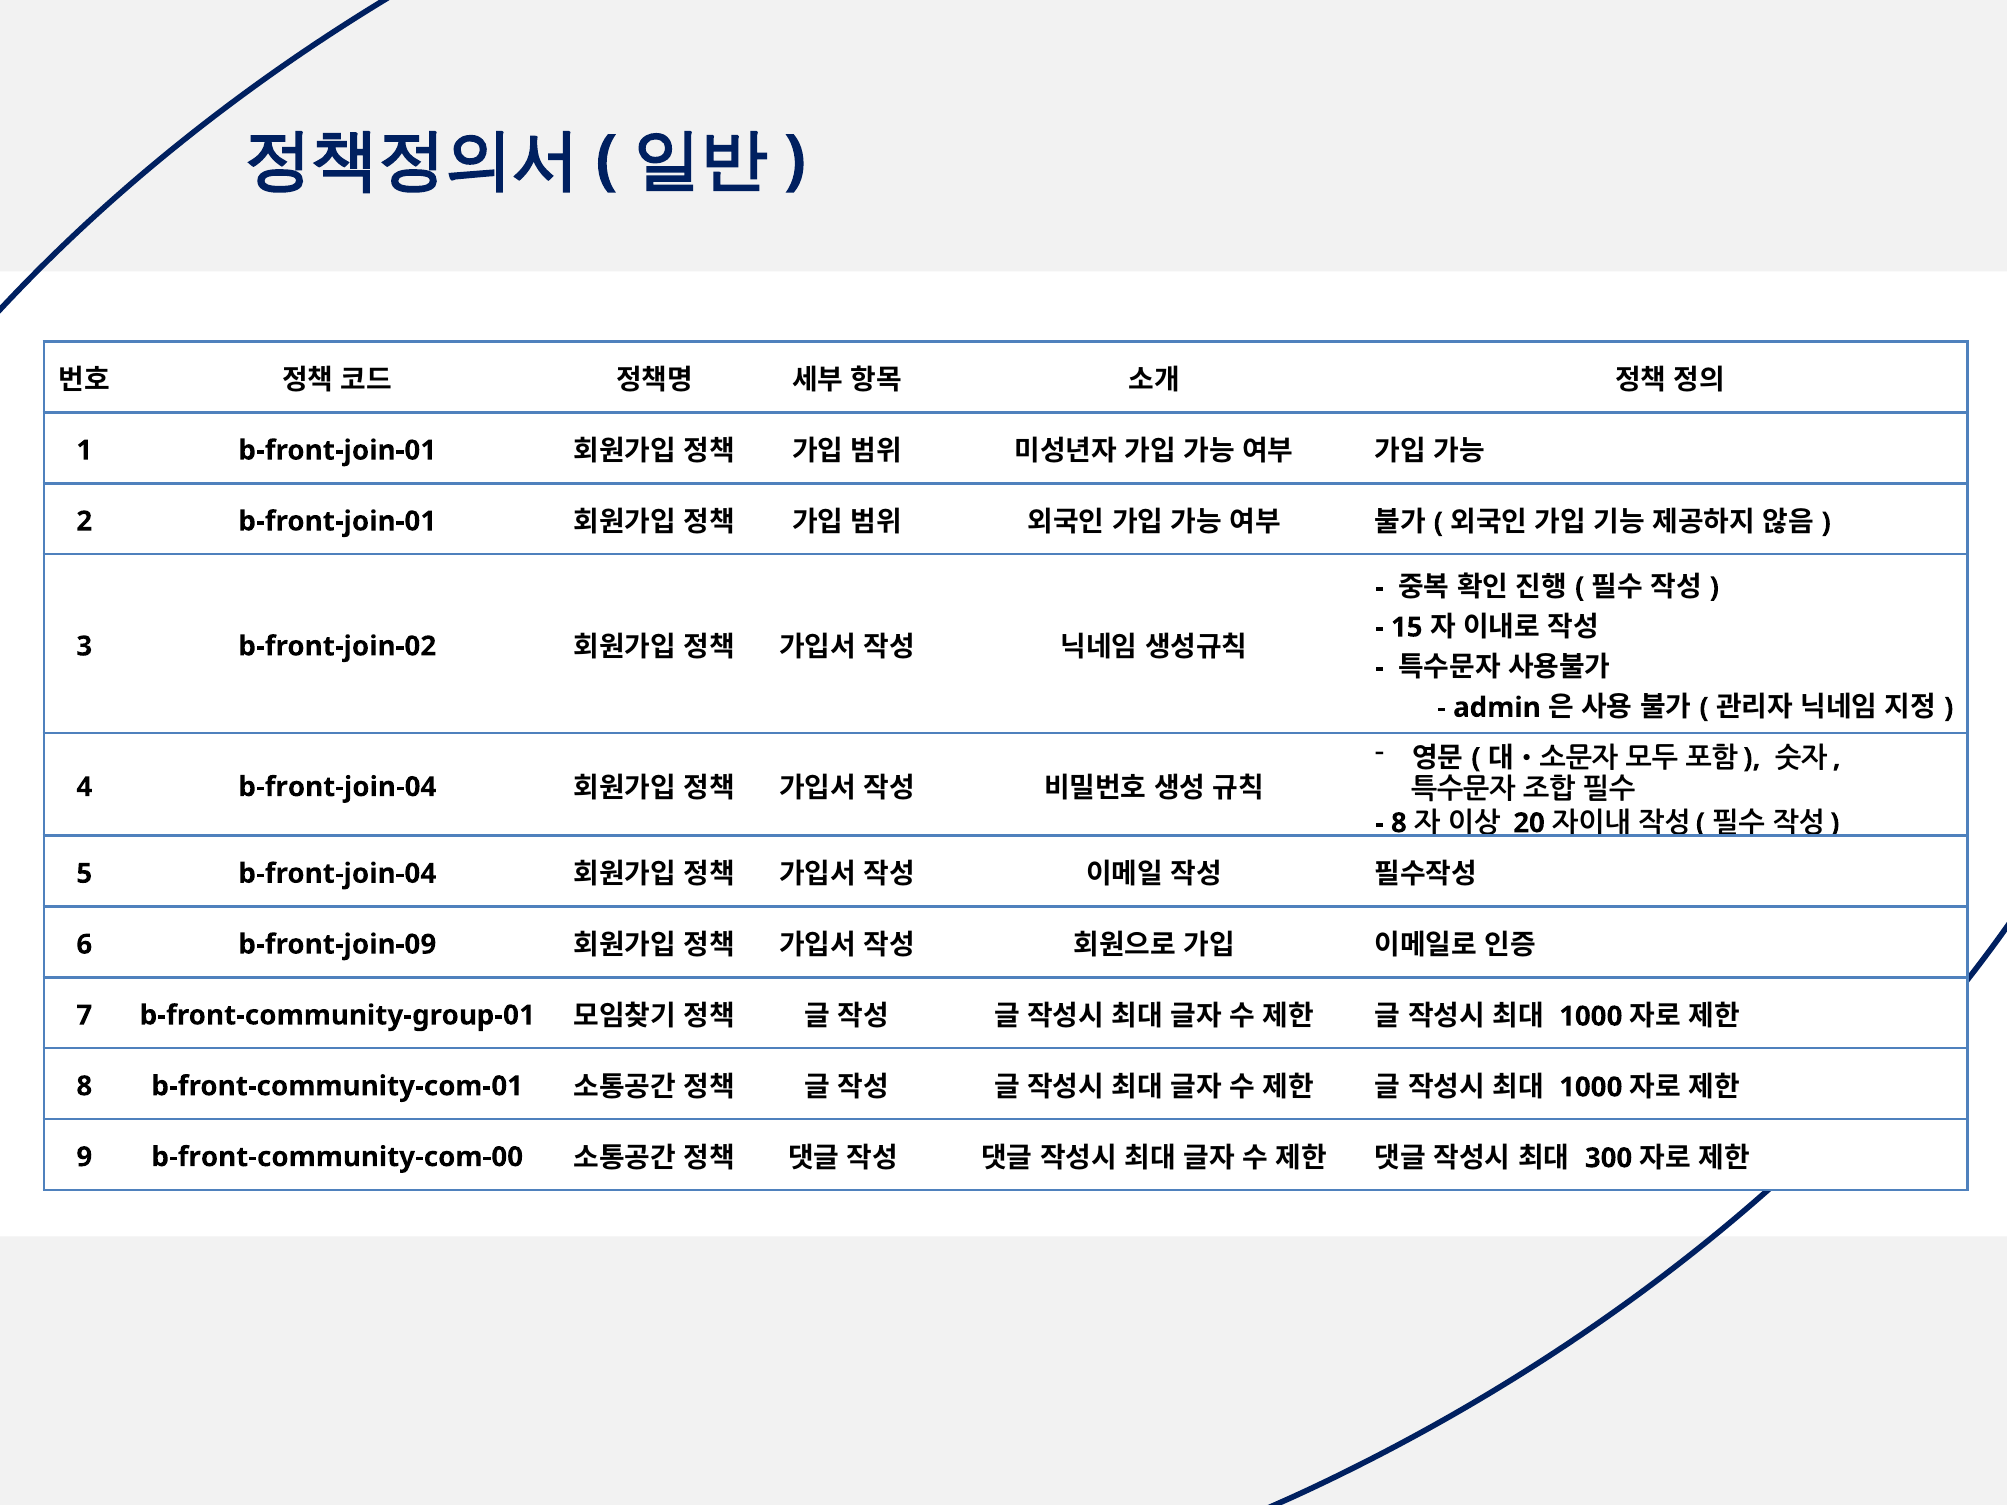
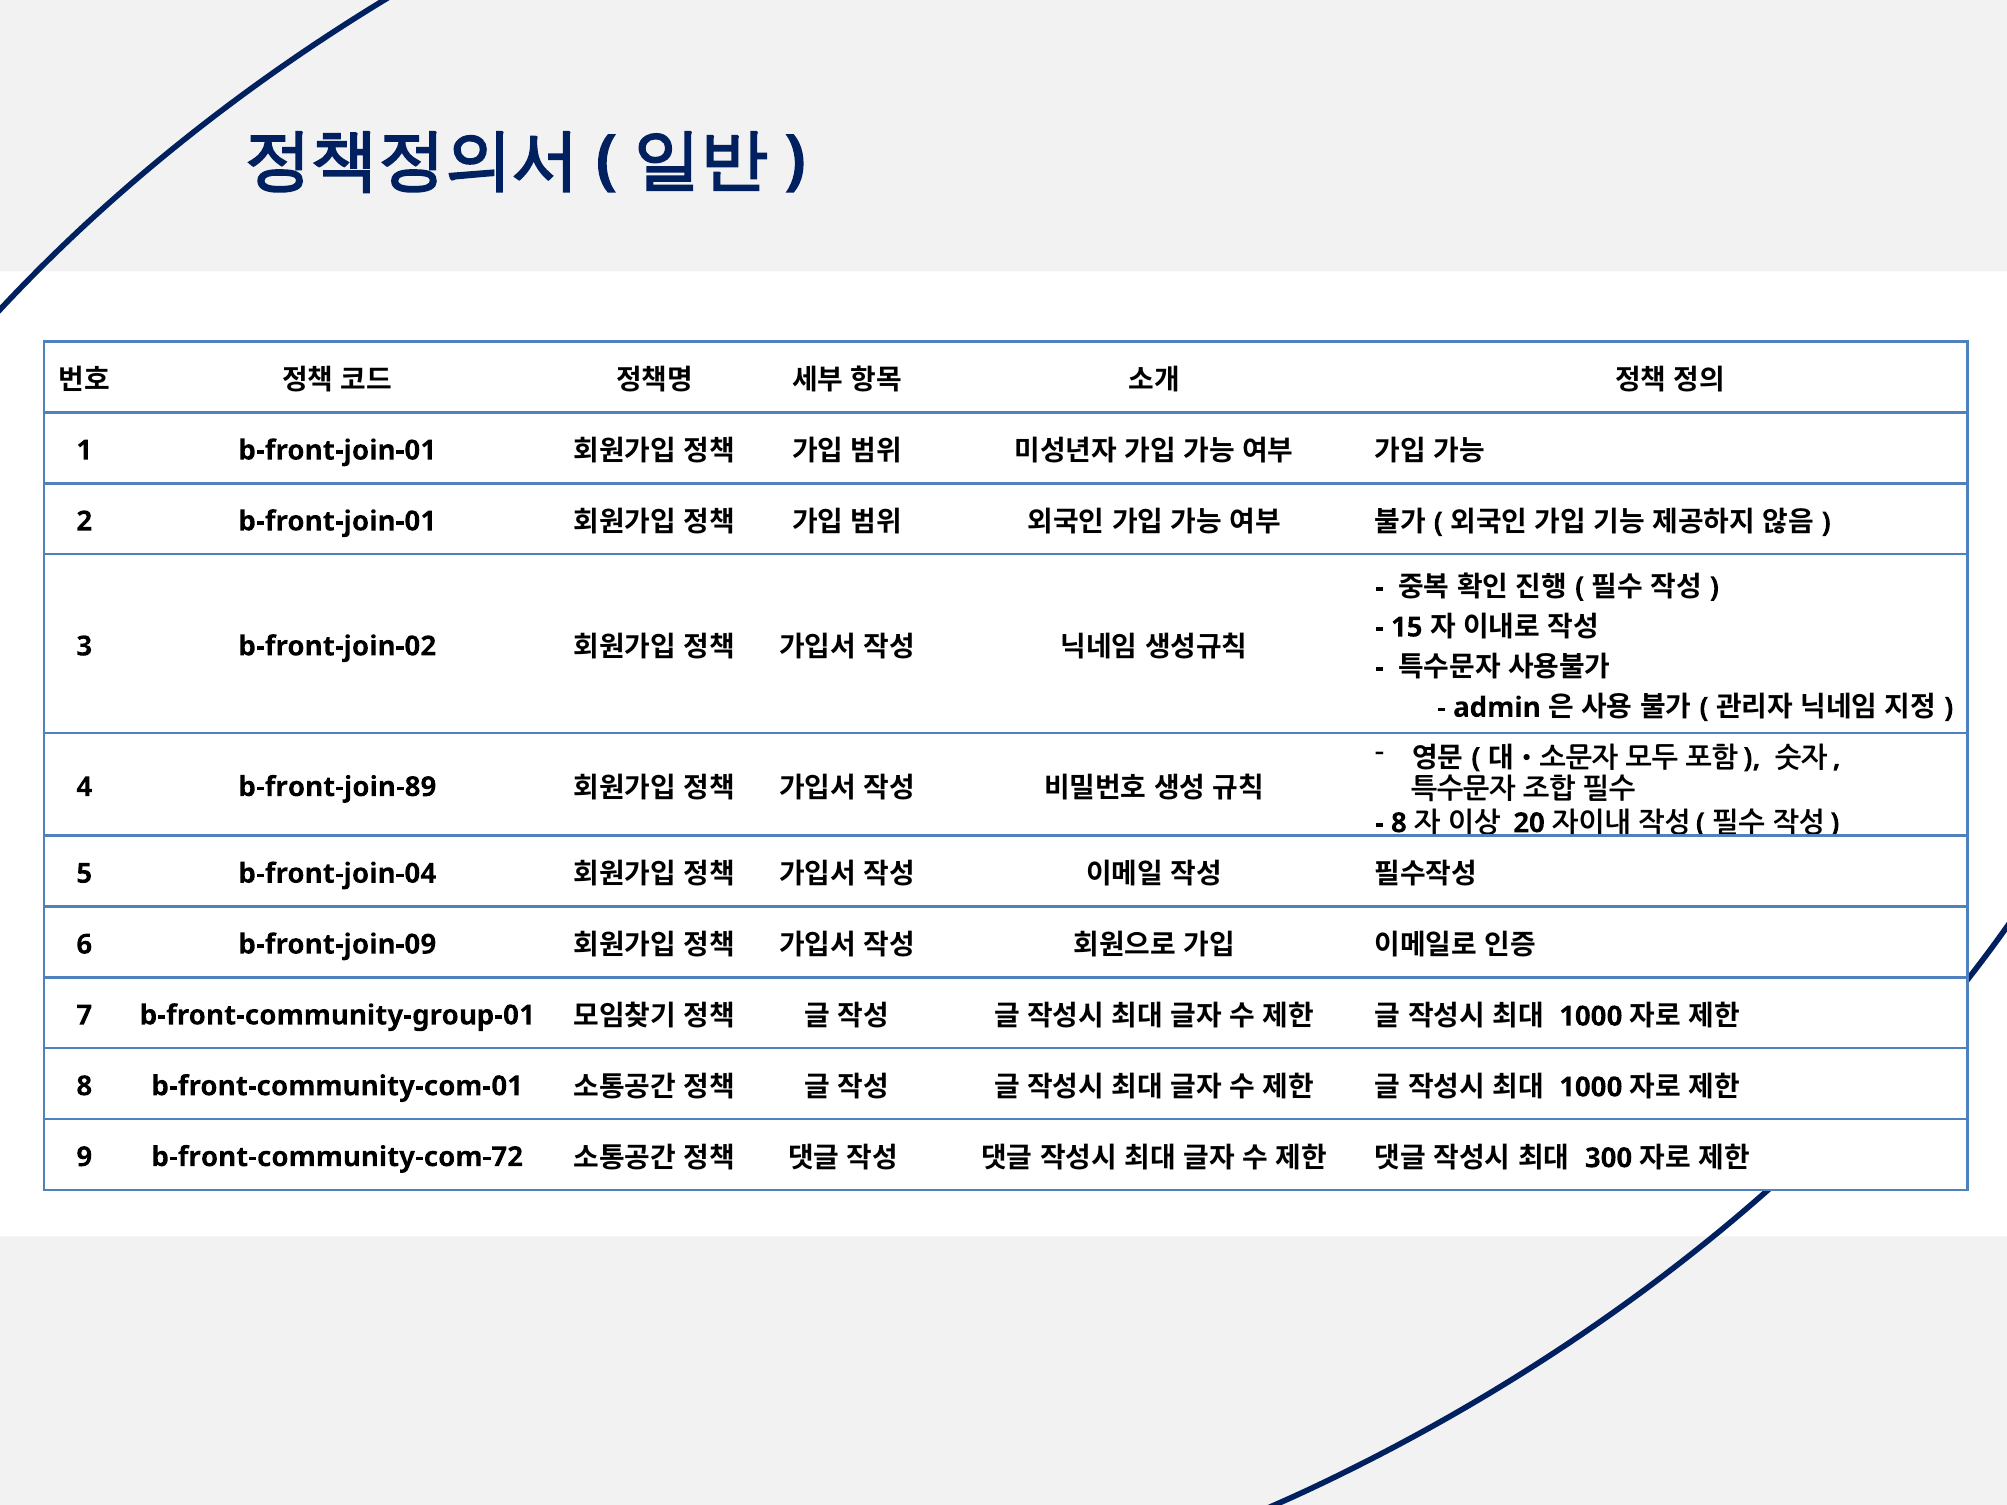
4 b-front-join-04: b-front-join-04 -> b-front-join-89 (337, 787)
b-front-community-com-00: b-front-community-com-00 -> b-front-community-com-72 (337, 1157)
